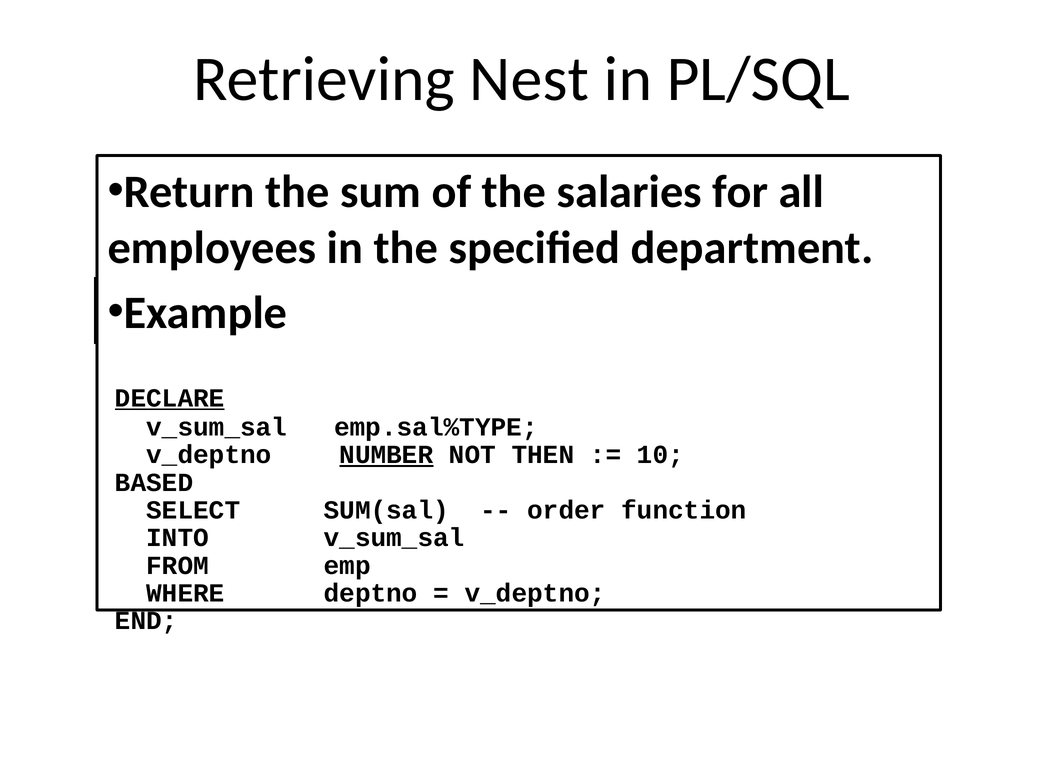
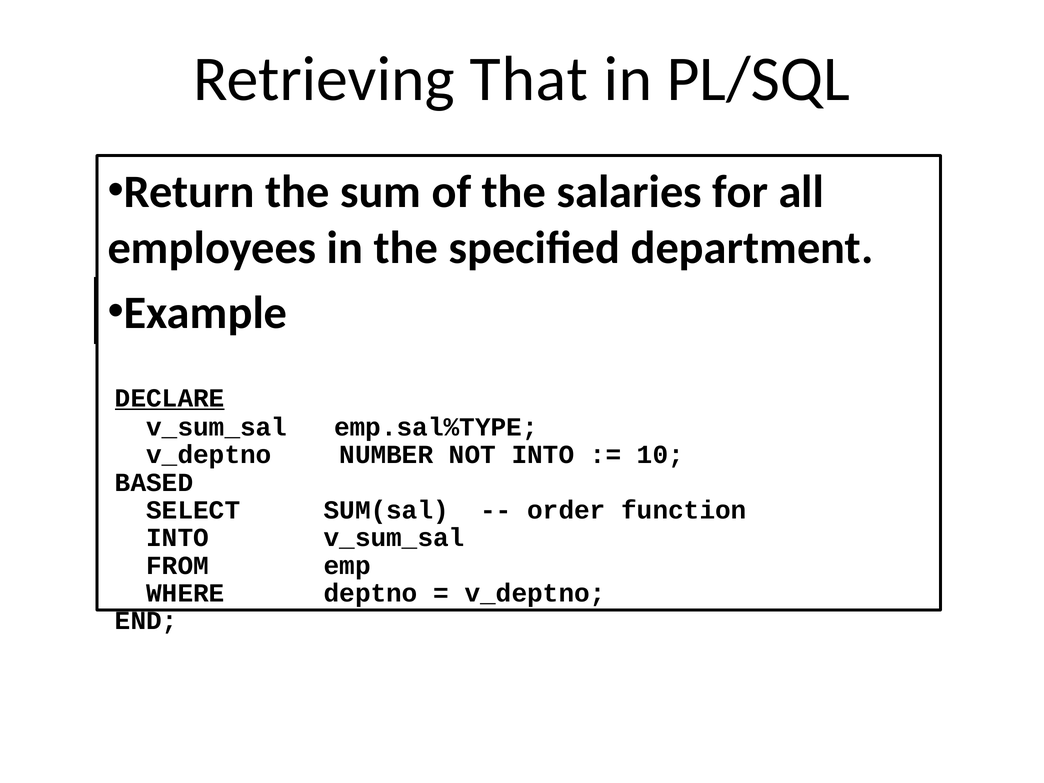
Nest: Nest -> That (529, 79)
NUMBER underline: present -> none (386, 455)
NOT THEN: THEN -> INTO (543, 455)
